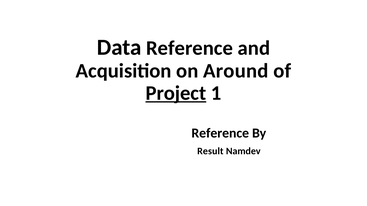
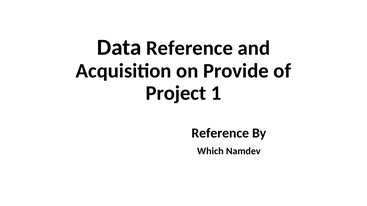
Around: Around -> Provide (236, 71)
Project underline: present -> none (176, 93)
Result: Result -> Which (210, 151)
